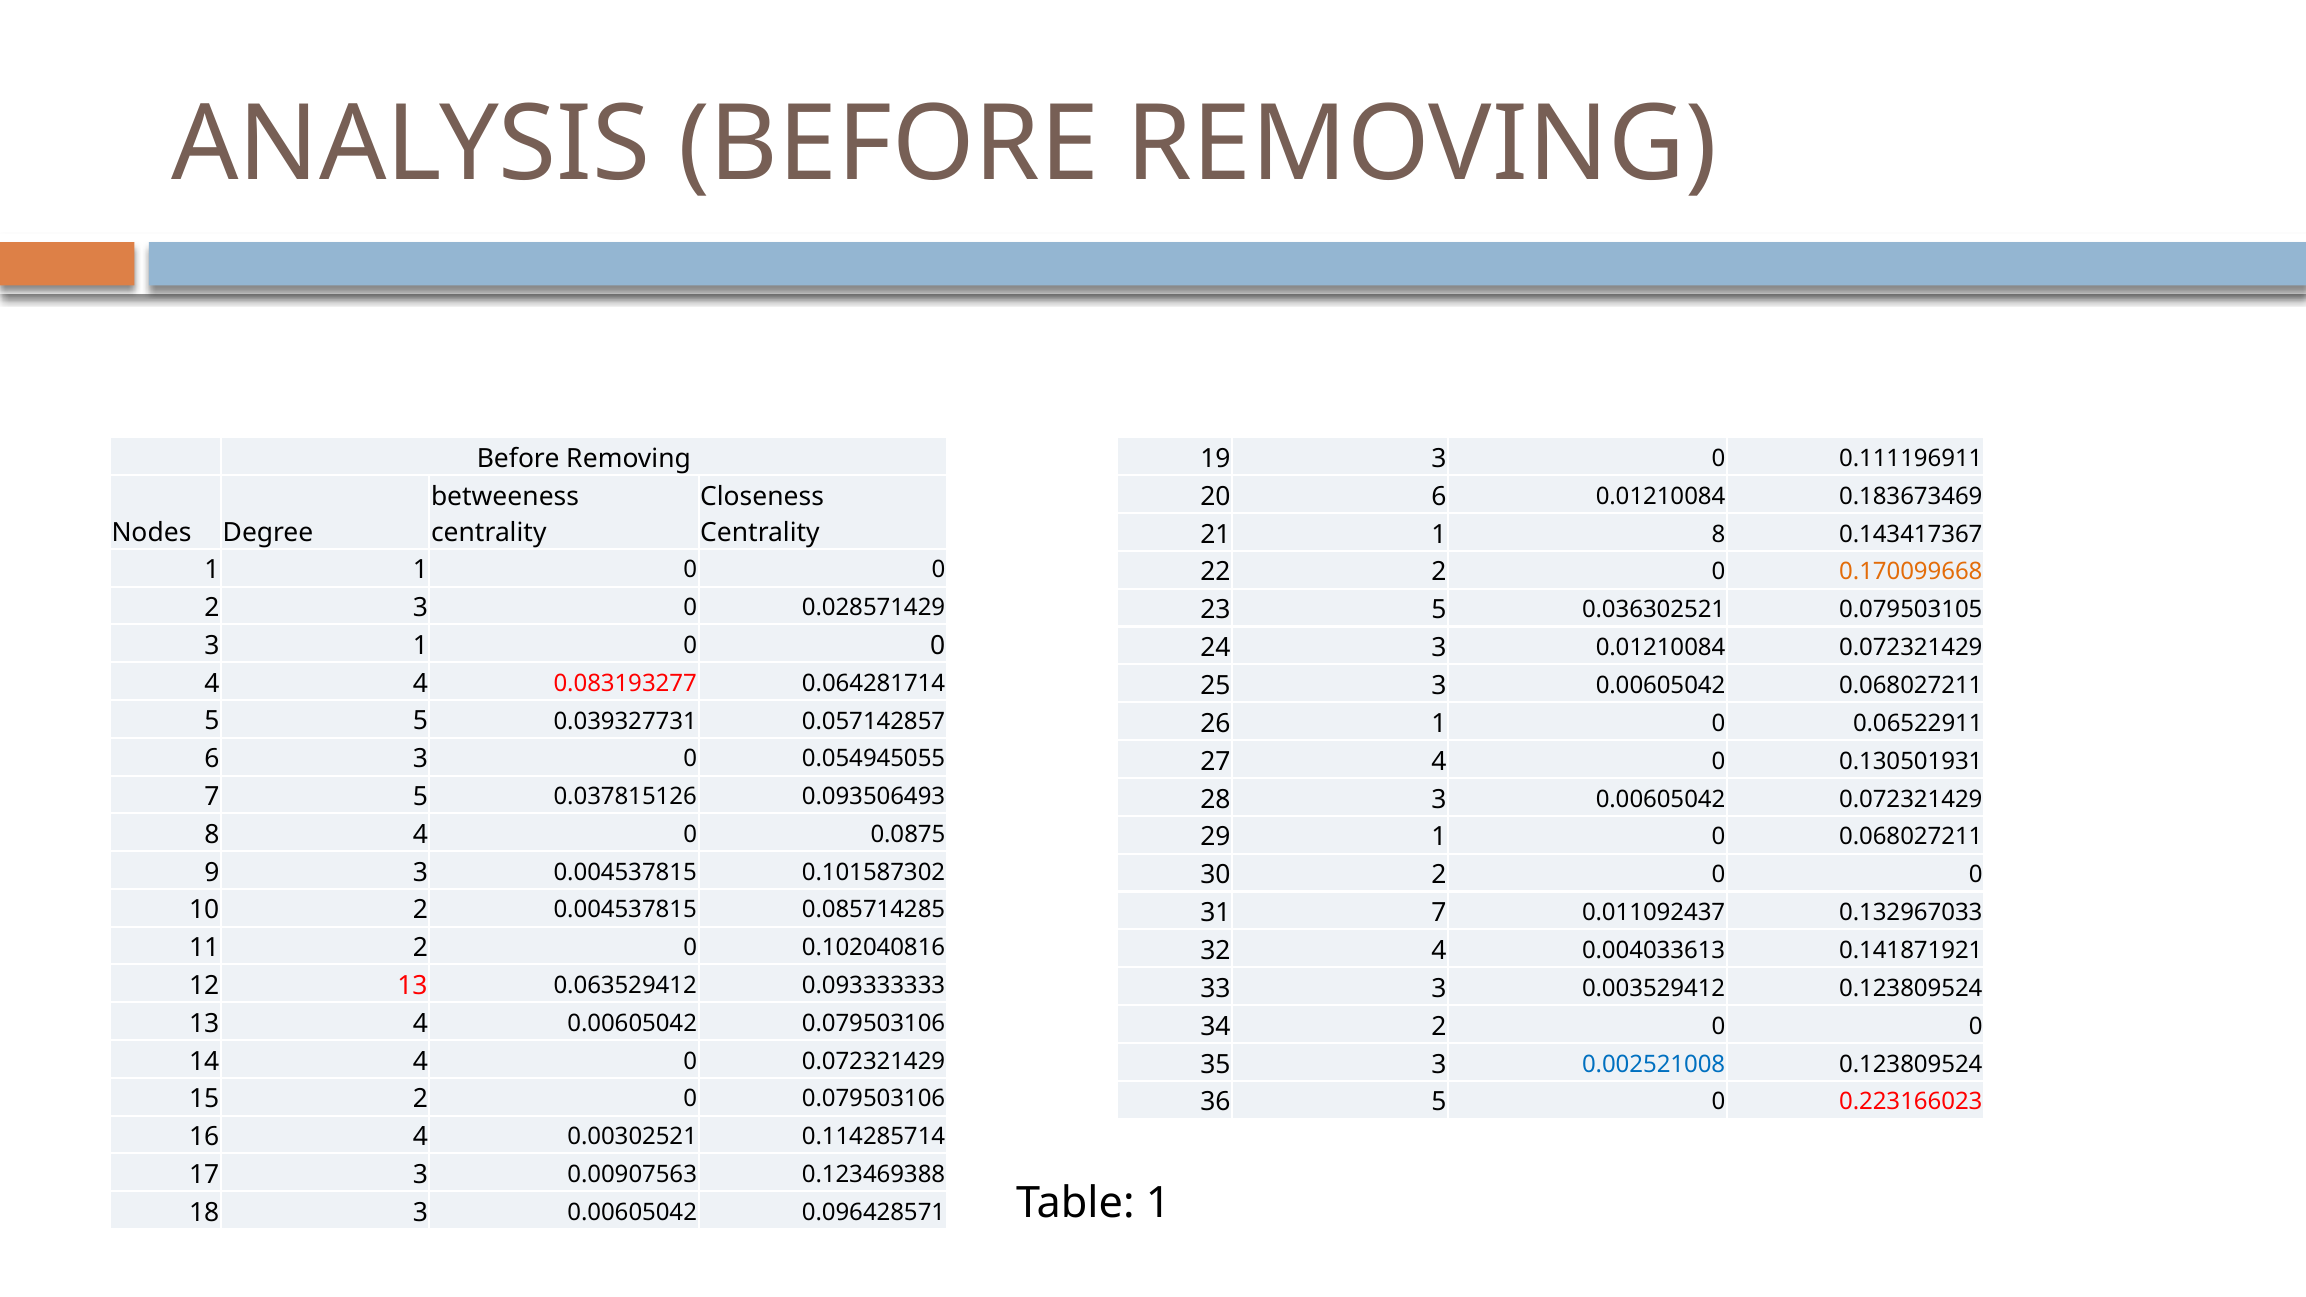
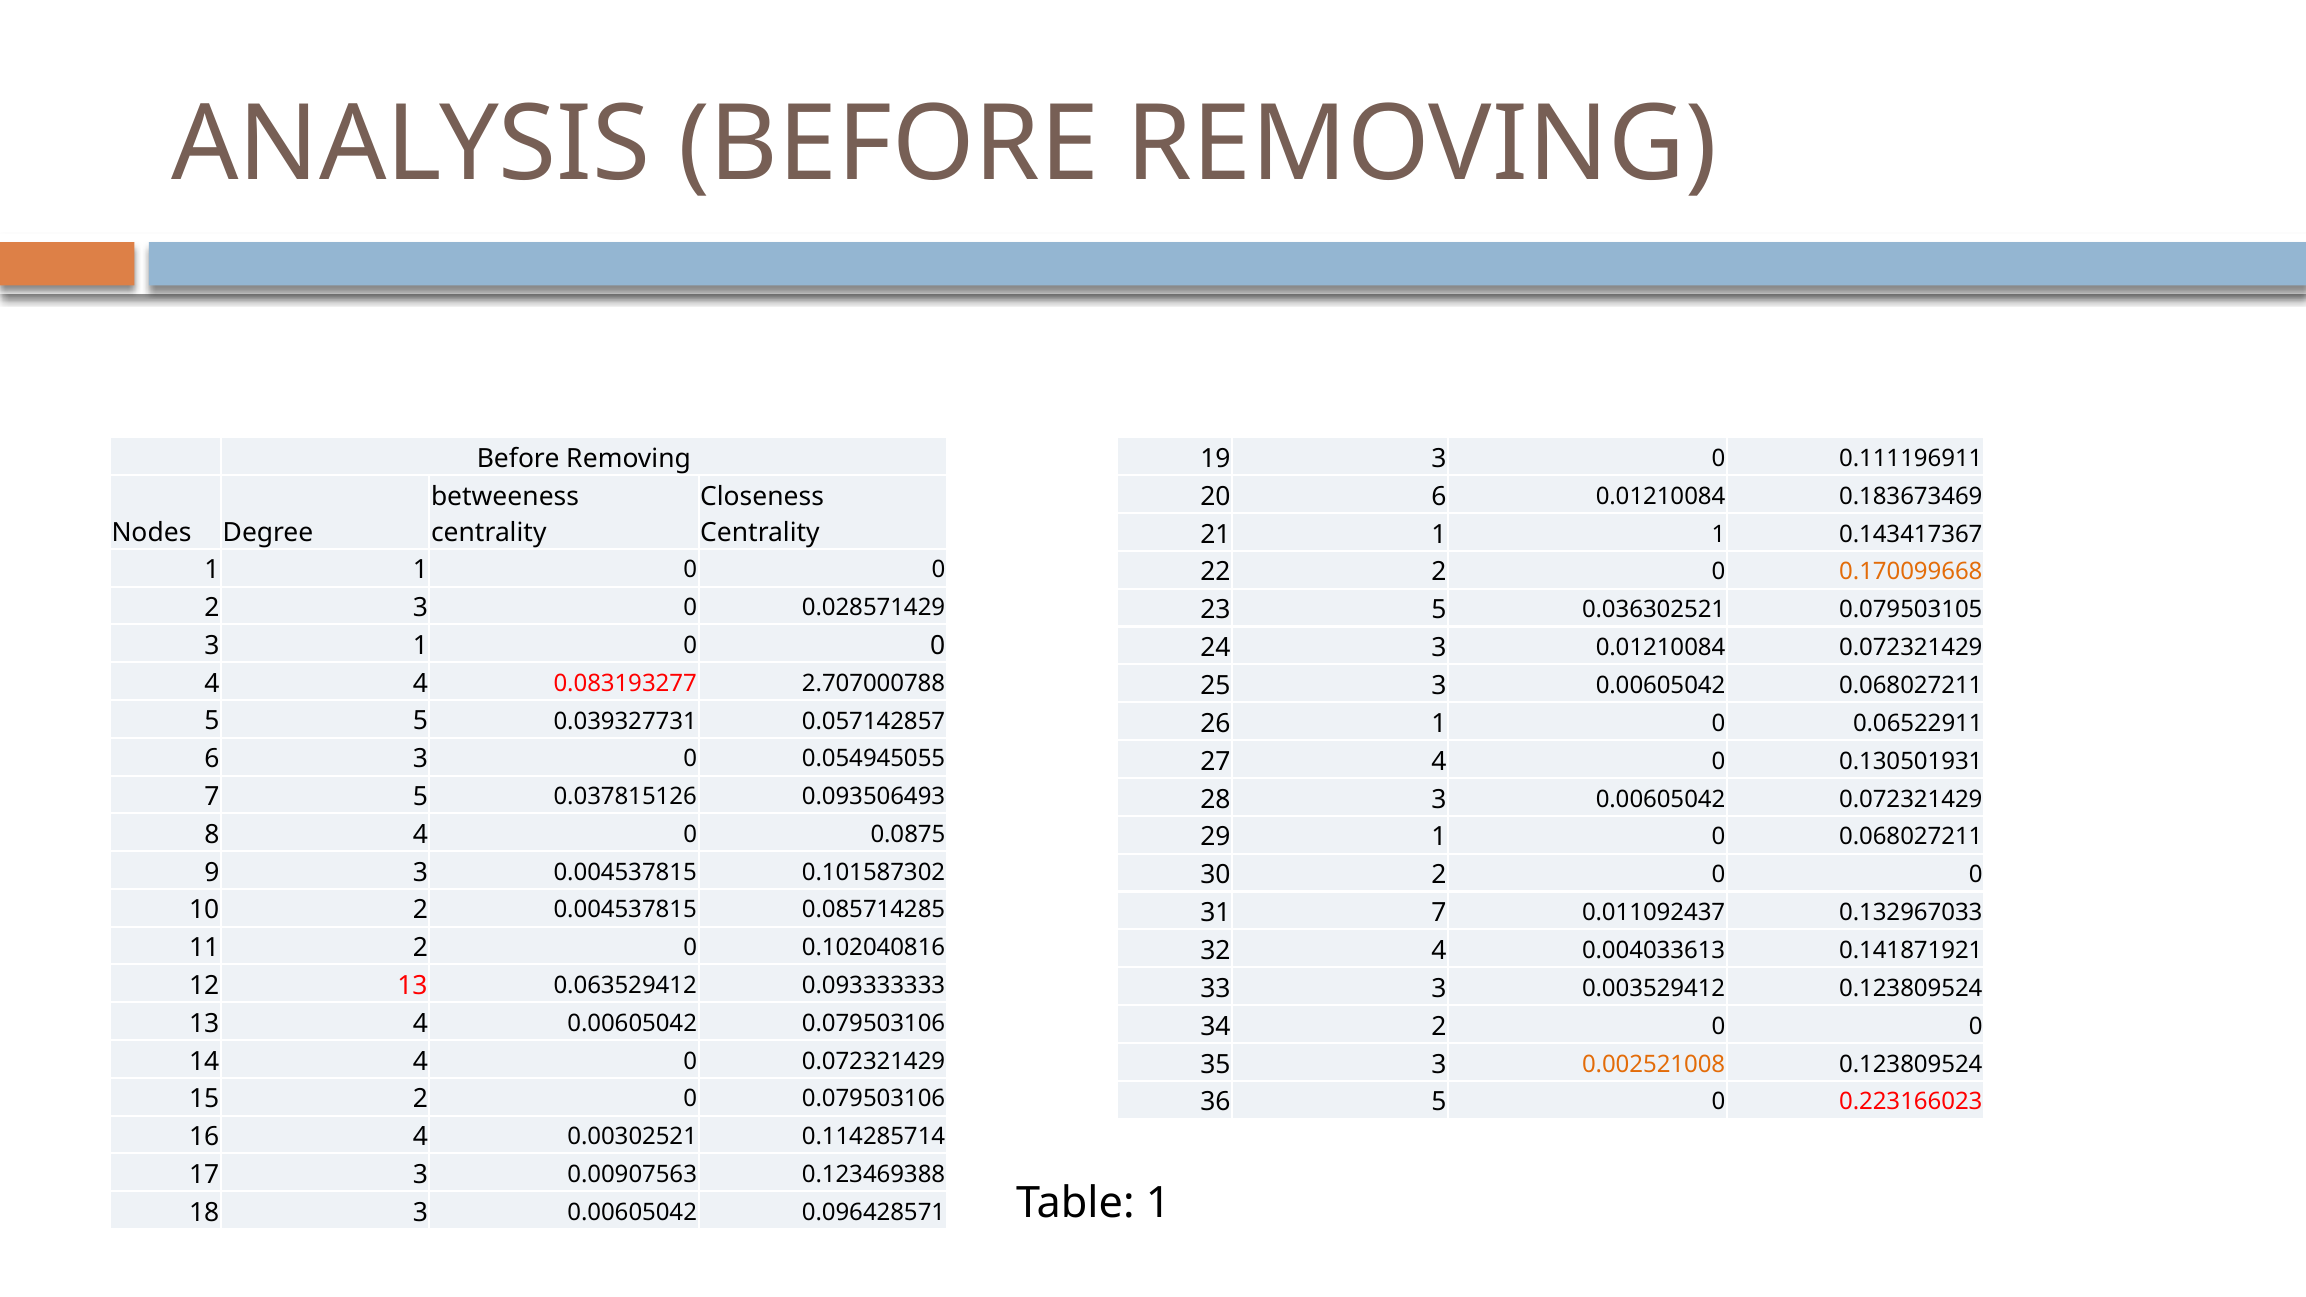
8: 8 -> 1 (1719, 534)
0.064281714: 0.064281714 -> 2.707000788 (874, 683)
0.002521008 colour: blue -> orange (1654, 1064)
